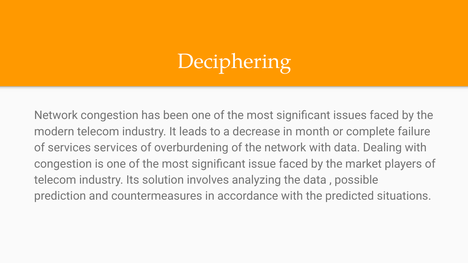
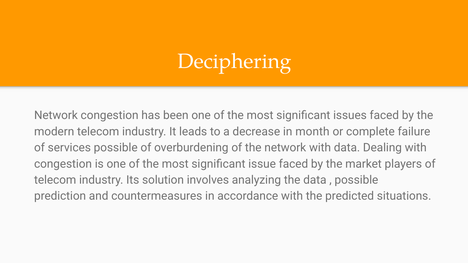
services services: services -> possible (116, 148)
